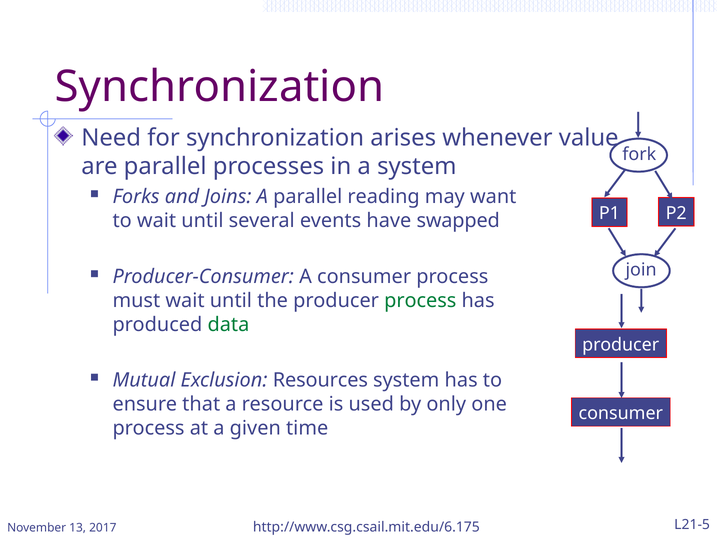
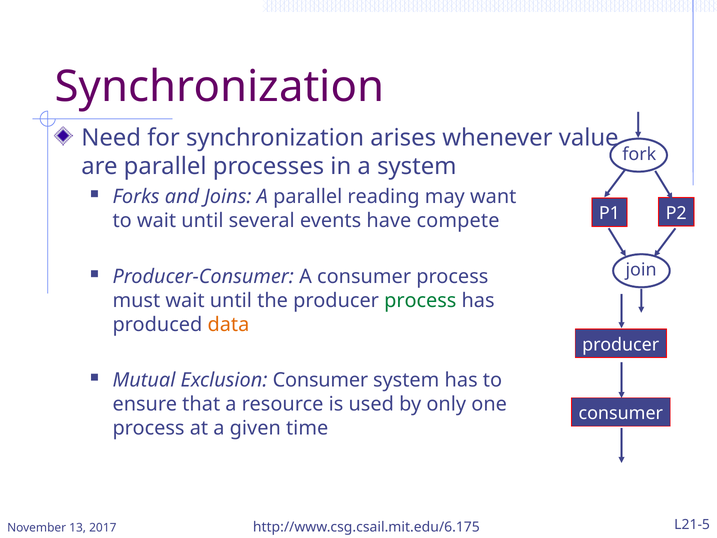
swapped: swapped -> compete (458, 221)
data colour: green -> orange (228, 324)
Exclusion Resources: Resources -> Consumer (320, 380)
